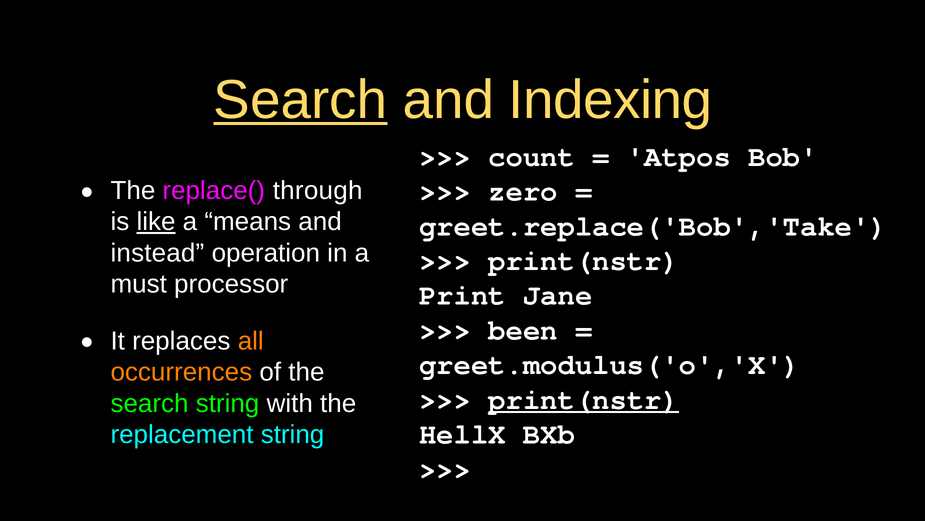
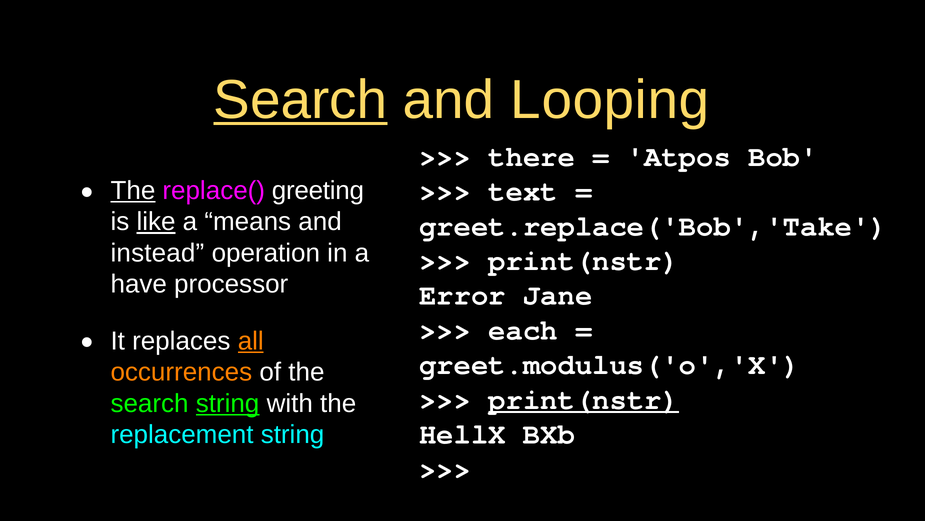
Indexing: Indexing -> Looping (610, 100)
count: count -> there (532, 156)
The underline: none -> present (133, 190)
through: through -> greeting (318, 190)
zero: zero -> text (523, 191)
must: must -> have (139, 284)
Print: Print -> Error (462, 295)
been: been -> each (523, 330)
all underline: none -> present (251, 340)
string underline: none -> present (228, 403)
